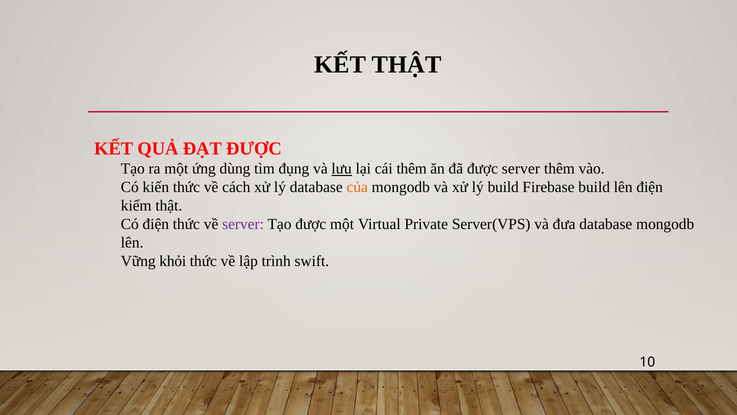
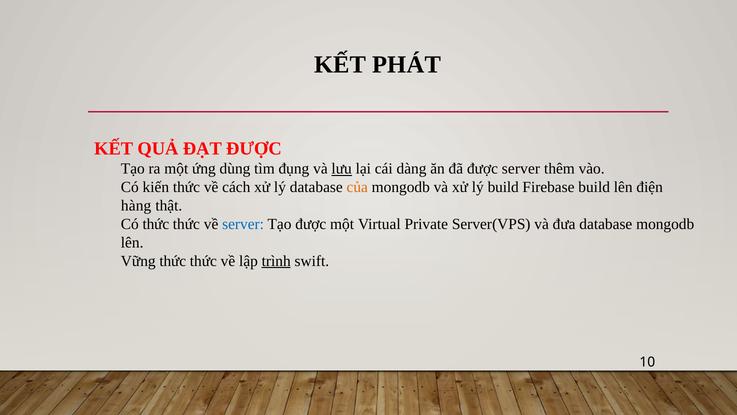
KẾT THẬT: THẬT -> PHÁT (407, 65)
cái thêm: thêm -> dàng (412, 169)
kiểm: kiểm -> hàng (136, 206)
Có điện: điện -> thức (156, 224)
server colour: purple -> blue (243, 224)
Vững khỏi: khỏi -> thức (173, 261)
trình underline: none -> present (276, 261)
